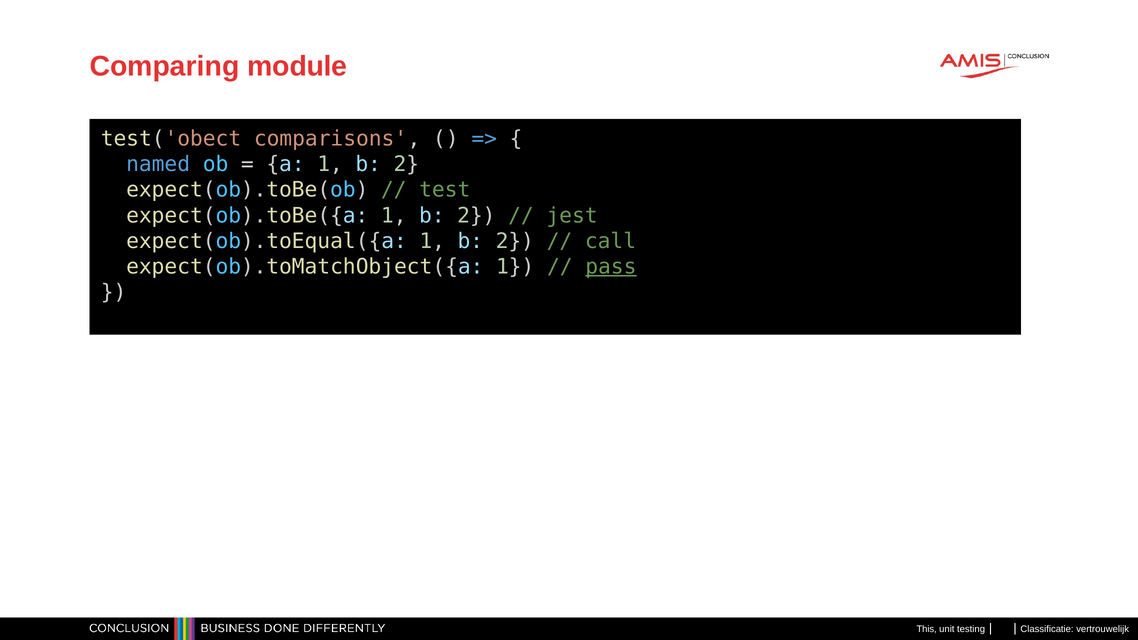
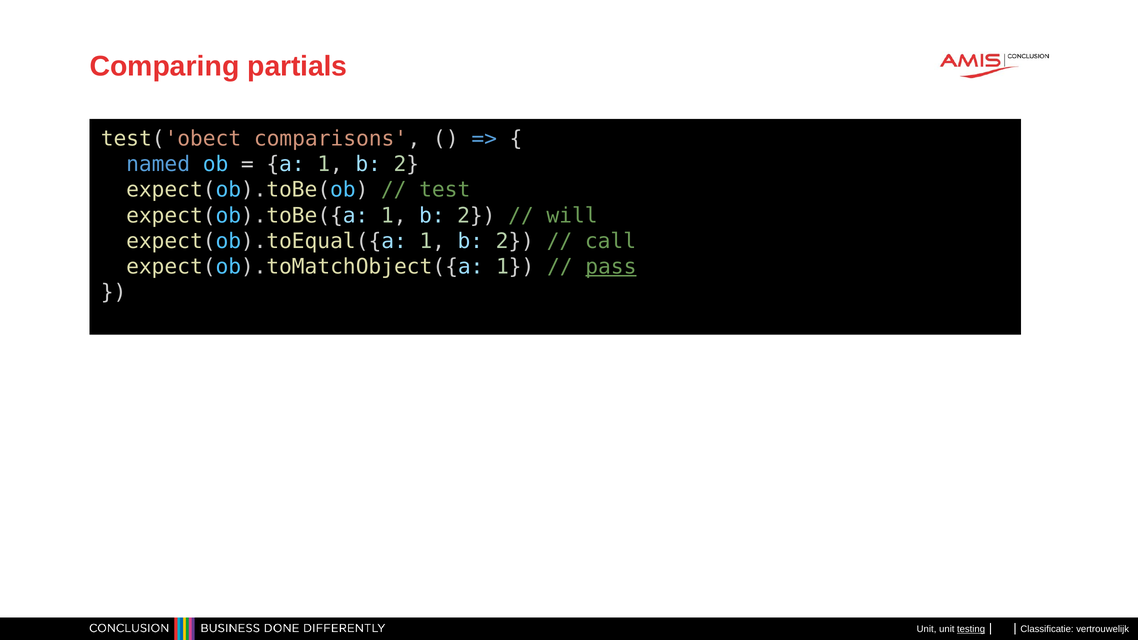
module: module -> partials (297, 66)
jest: jest -> will (572, 216)
This: This -> Unit (927, 629)
testing underline: none -> present (971, 629)
